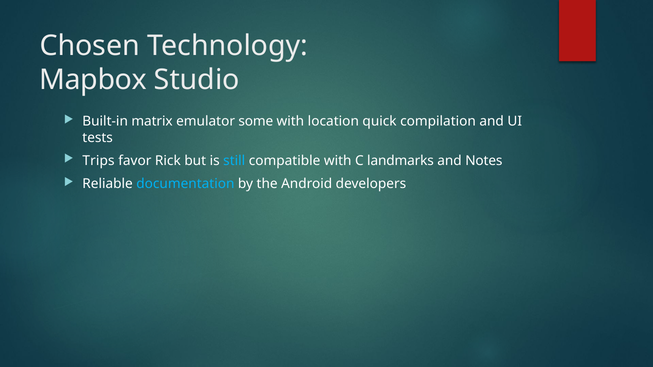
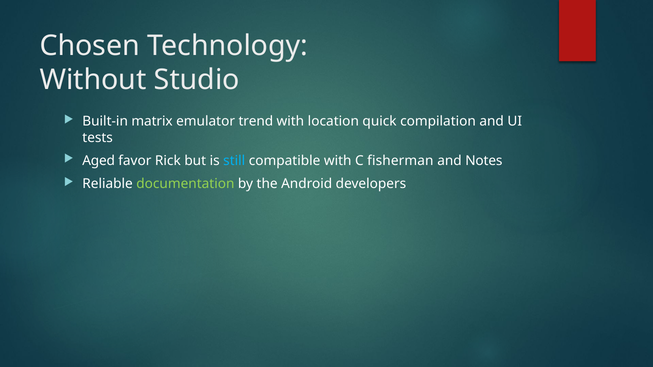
Mapbox: Mapbox -> Without (93, 80)
some: some -> trend (256, 122)
Trips: Trips -> Aged (99, 161)
landmarks: landmarks -> fisherman (400, 161)
documentation colour: light blue -> light green (185, 184)
